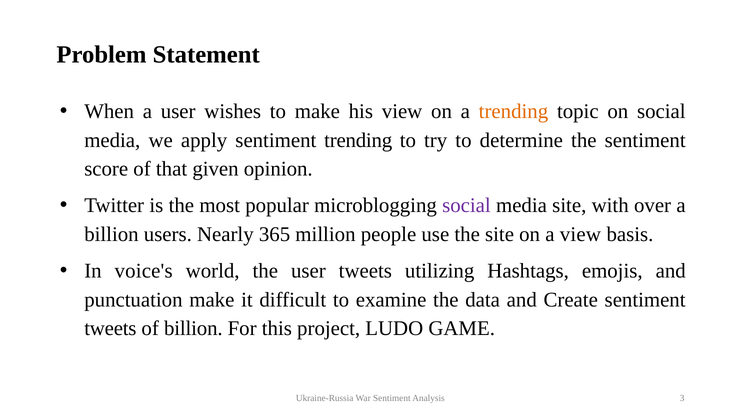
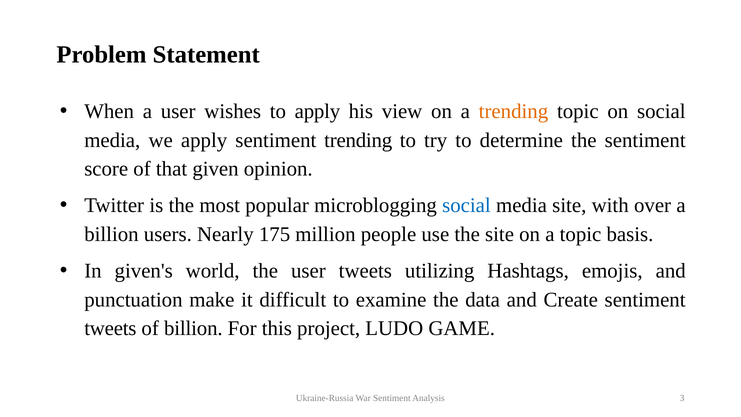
to make: make -> apply (317, 111)
social colour: purple -> blue (466, 205)
365: 365 -> 175 (275, 234)
a view: view -> topic (581, 234)
voice's: voice's -> given's (144, 271)
